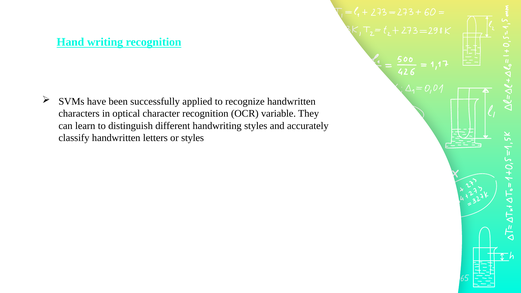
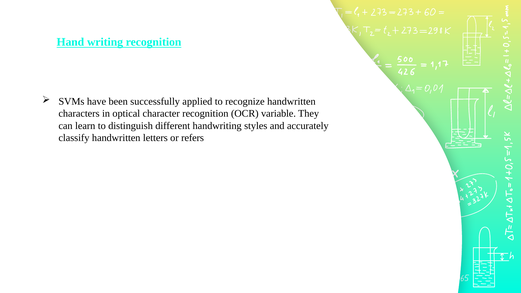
or styles: styles -> refers (193, 138)
